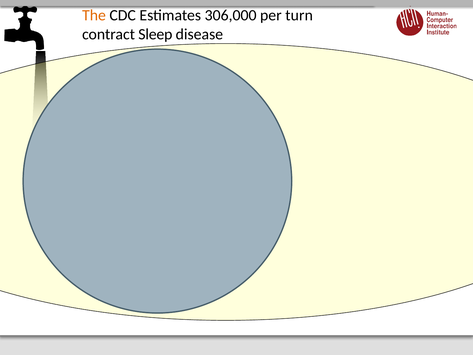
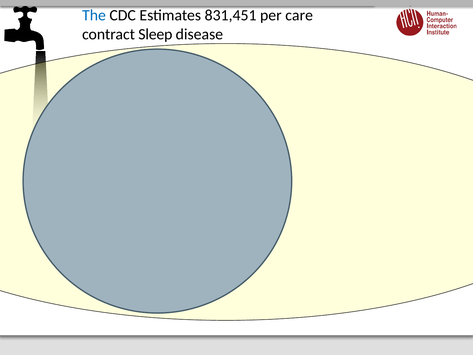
The colour: orange -> blue (94, 15)
306,000: 306,000 -> 831,451 (231, 15)
turn: turn -> care (299, 15)
